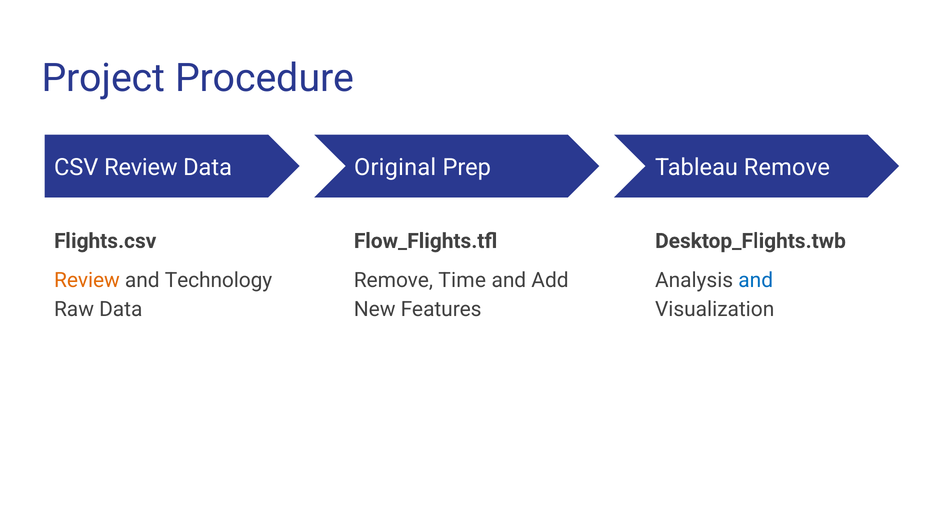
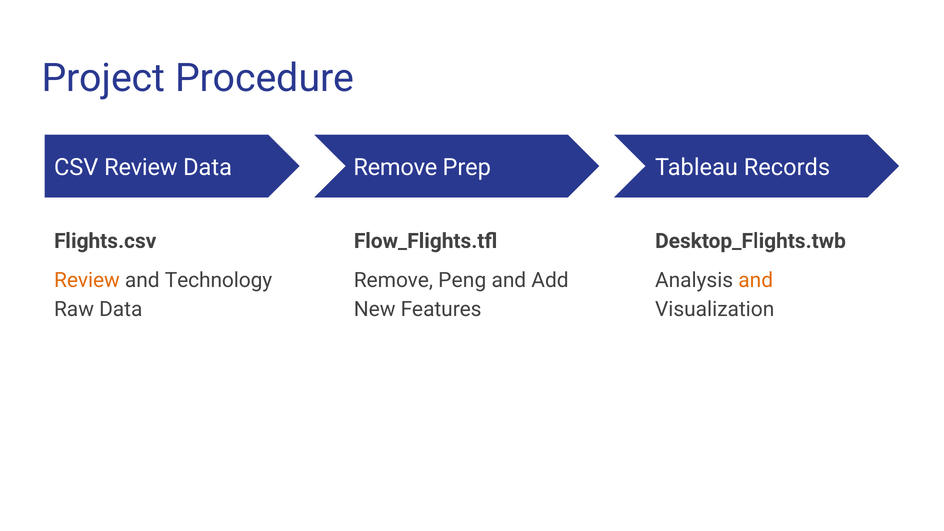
Original: Original -> Remove (395, 168)
Tableau Remove: Remove -> Records (787, 168)
Time: Time -> Peng (462, 280)
and colour: blue -> orange (756, 280)
